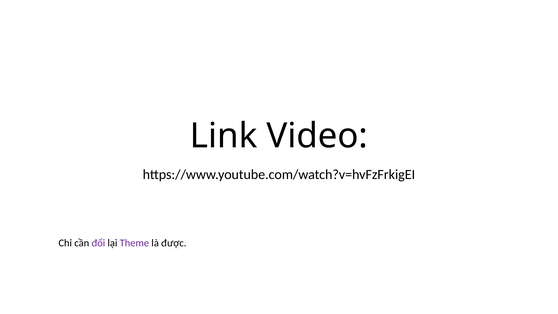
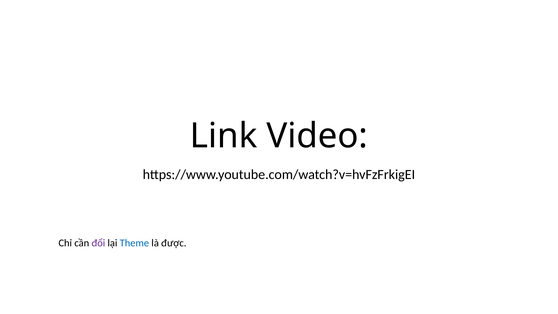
Theme colour: purple -> blue (134, 243)
